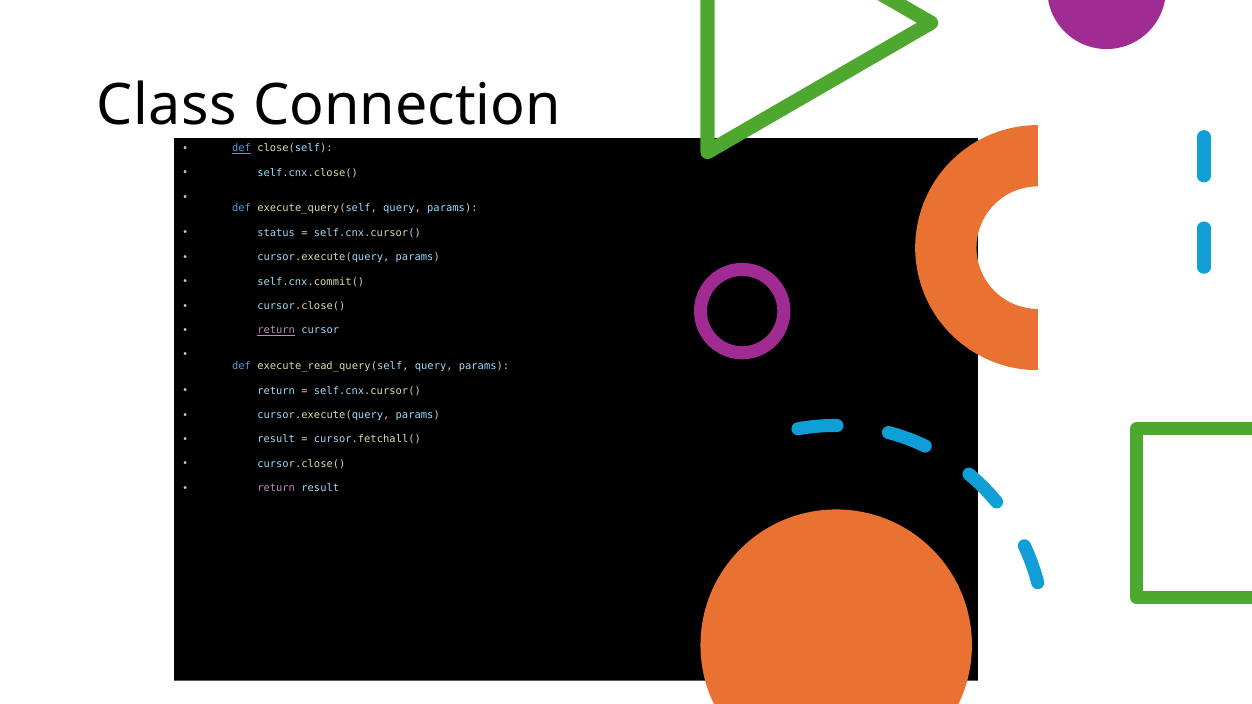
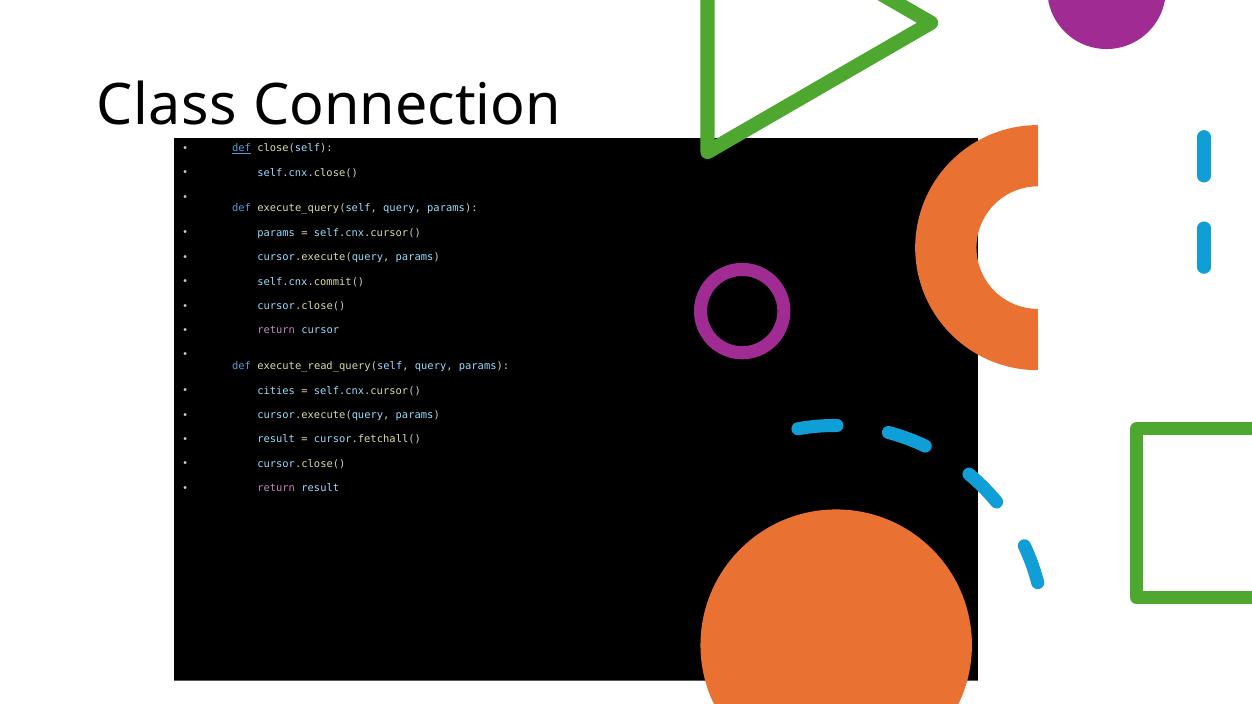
status: status -> params (276, 233)
return underline: present -> none (276, 331)
return: return -> cities (276, 391)
